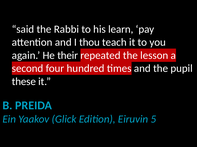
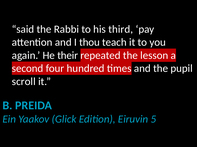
learn: learn -> third (121, 29)
these: these -> scroll (24, 82)
